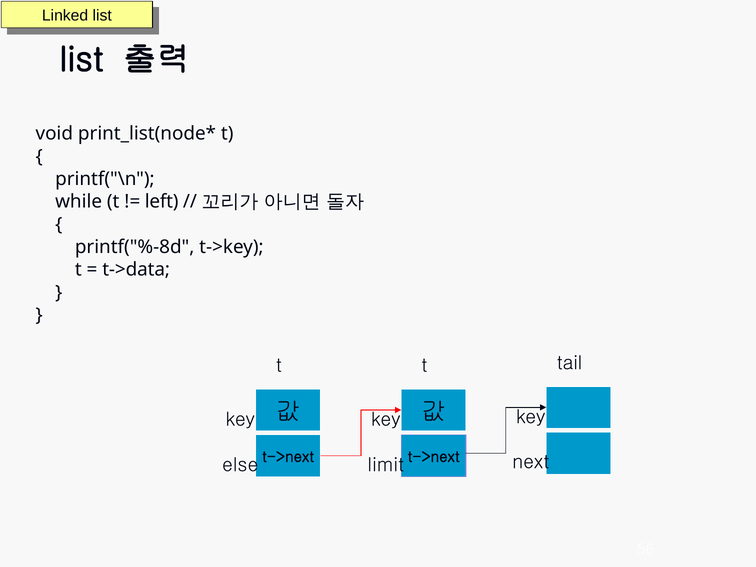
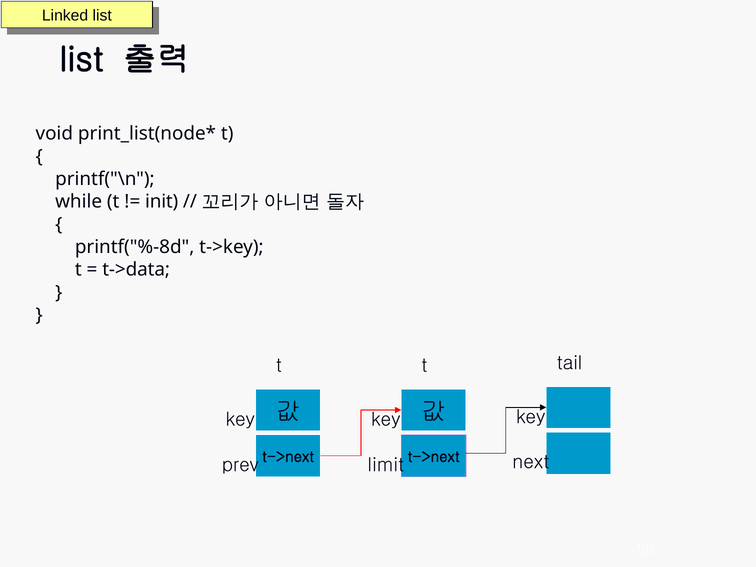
left: left -> init (162, 202)
else: else -> prev (240, 465)
